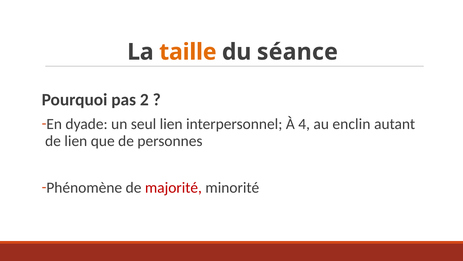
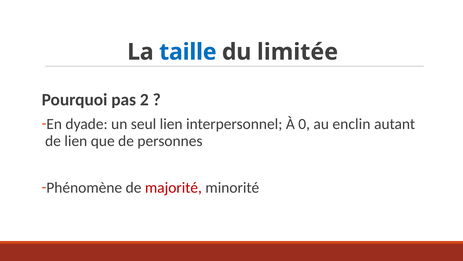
taille colour: orange -> blue (188, 52)
séance: séance -> limitée (297, 52)
4: 4 -> 0 (304, 124)
